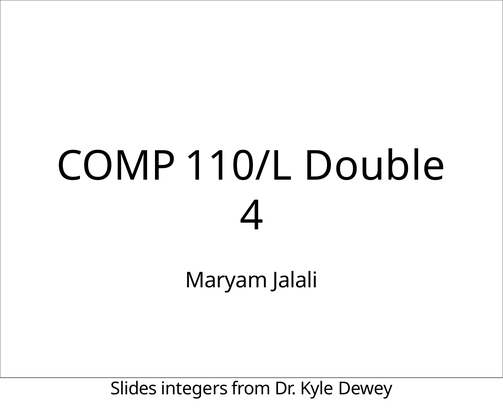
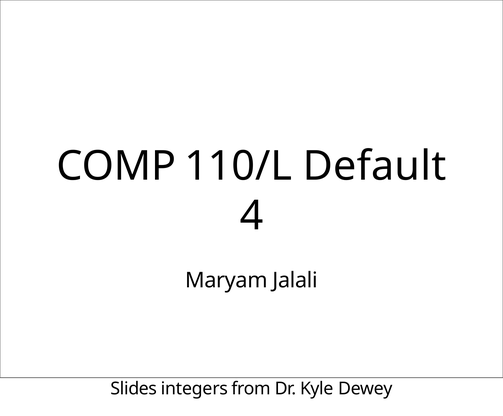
Double: Double -> Default (374, 166)
